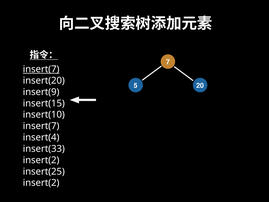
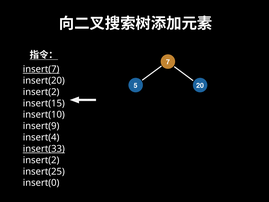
insert(9: insert(9 -> insert(2 (41, 92)
insert(7: insert(7 -> insert(9 (41, 126)
insert(33 underline: none -> present (44, 149)
insert(2: insert(2 -> insert(0 (41, 183)
